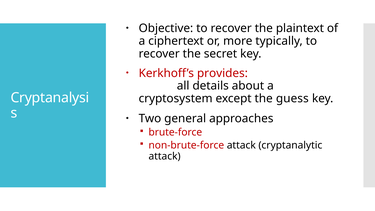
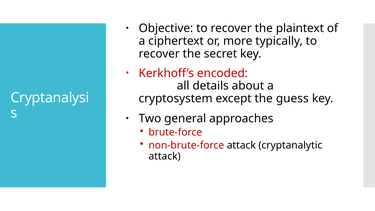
provides: provides -> encoded (222, 73)
